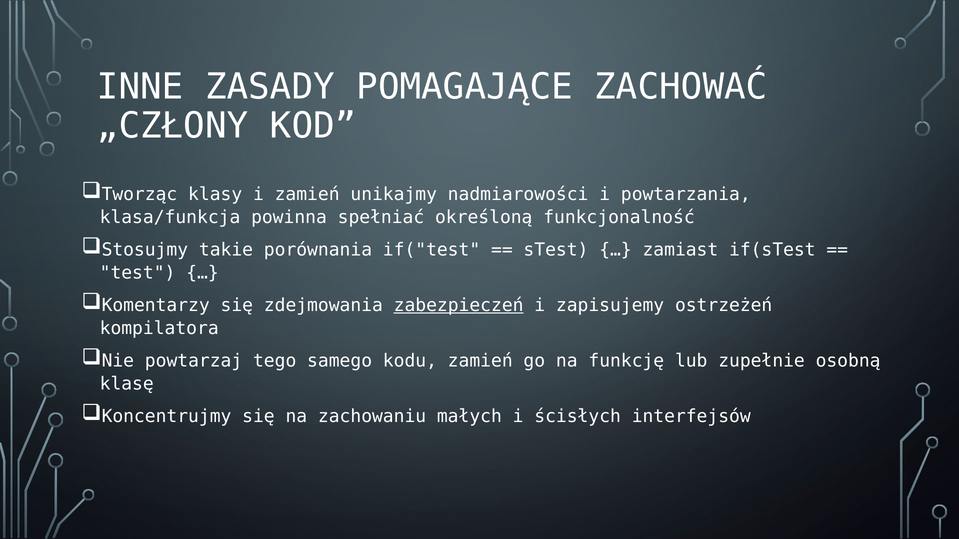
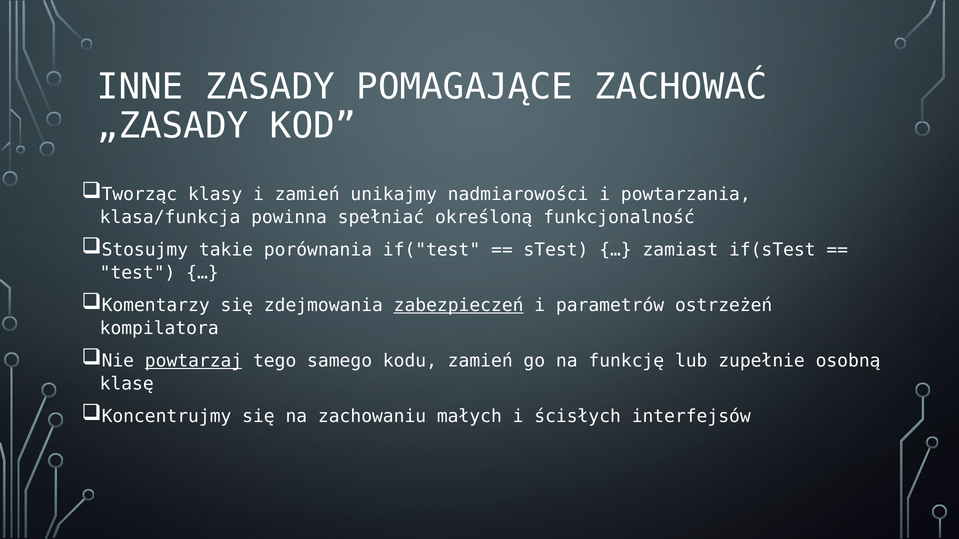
„CZŁONY: „CZŁONY -> „ZASADY (173, 126)
zapisujemy: zapisujemy -> parametrów (610, 305)
powtarzaj underline: none -> present (194, 361)
